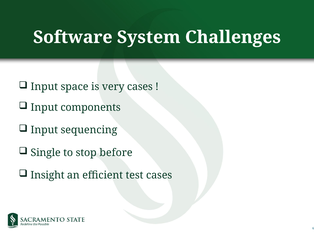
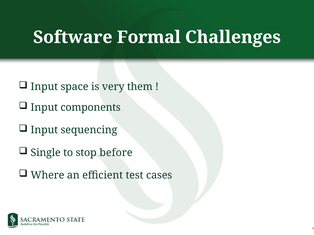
System: System -> Formal (149, 37)
very cases: cases -> them (140, 87)
Insight: Insight -> Where (47, 175)
